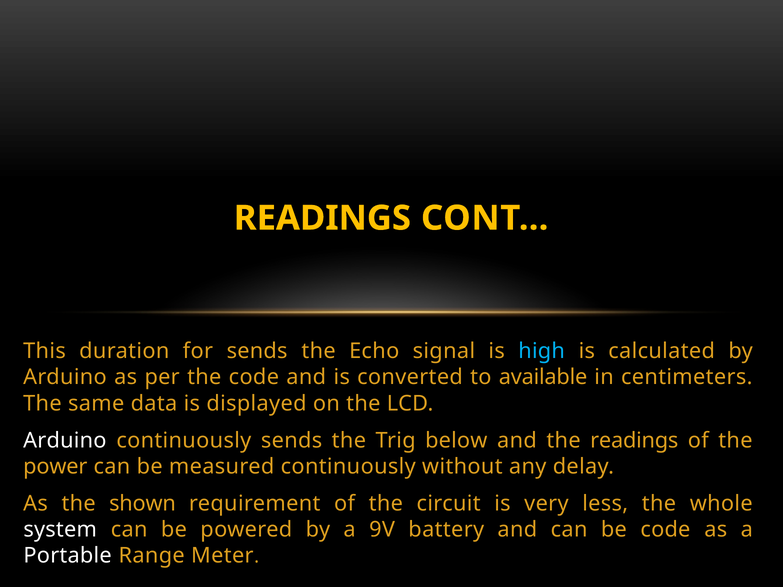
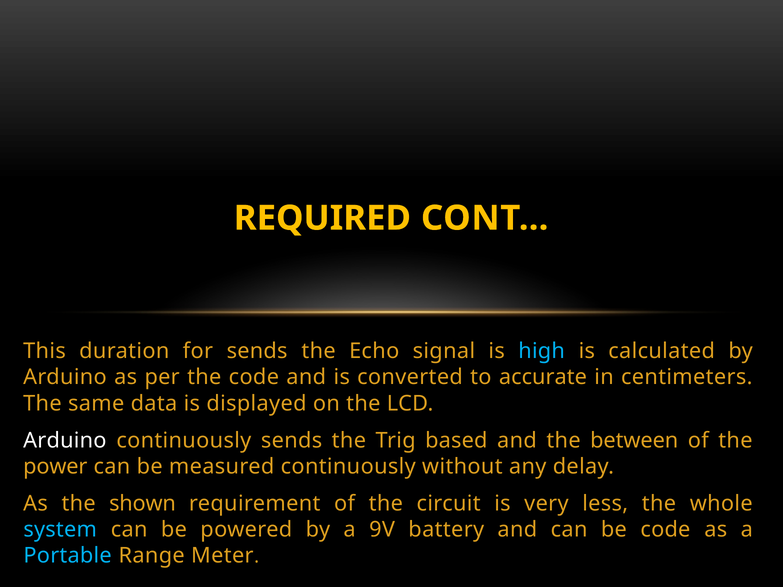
READINGS: READINGS -> REQUIRED (322, 218)
available: available -> accurate (543, 377)
below: below -> based (456, 441)
the readings: readings -> between (634, 441)
system colour: white -> light blue (60, 530)
Portable colour: white -> light blue (68, 556)
